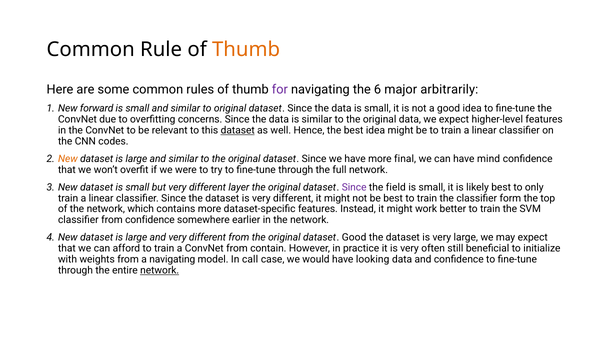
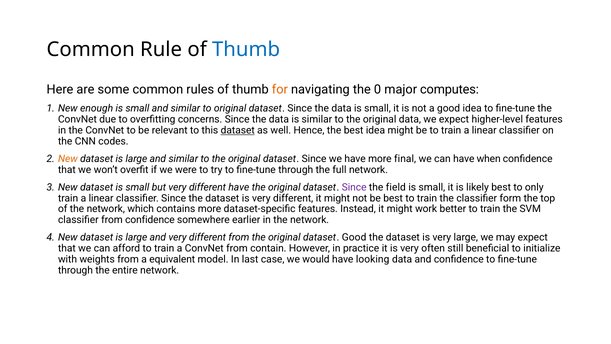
Thumb colour: orange -> blue (246, 49)
for colour: purple -> orange (280, 90)
6: 6 -> 0 (378, 90)
arbitrarily: arbitrarily -> computes (449, 90)
forward: forward -> enough (97, 108)
mind: mind -> when (489, 159)
different layer: layer -> have (239, 187)
a navigating: navigating -> equivalent (172, 259)
call: call -> last (250, 259)
network underline: present -> none (160, 270)
